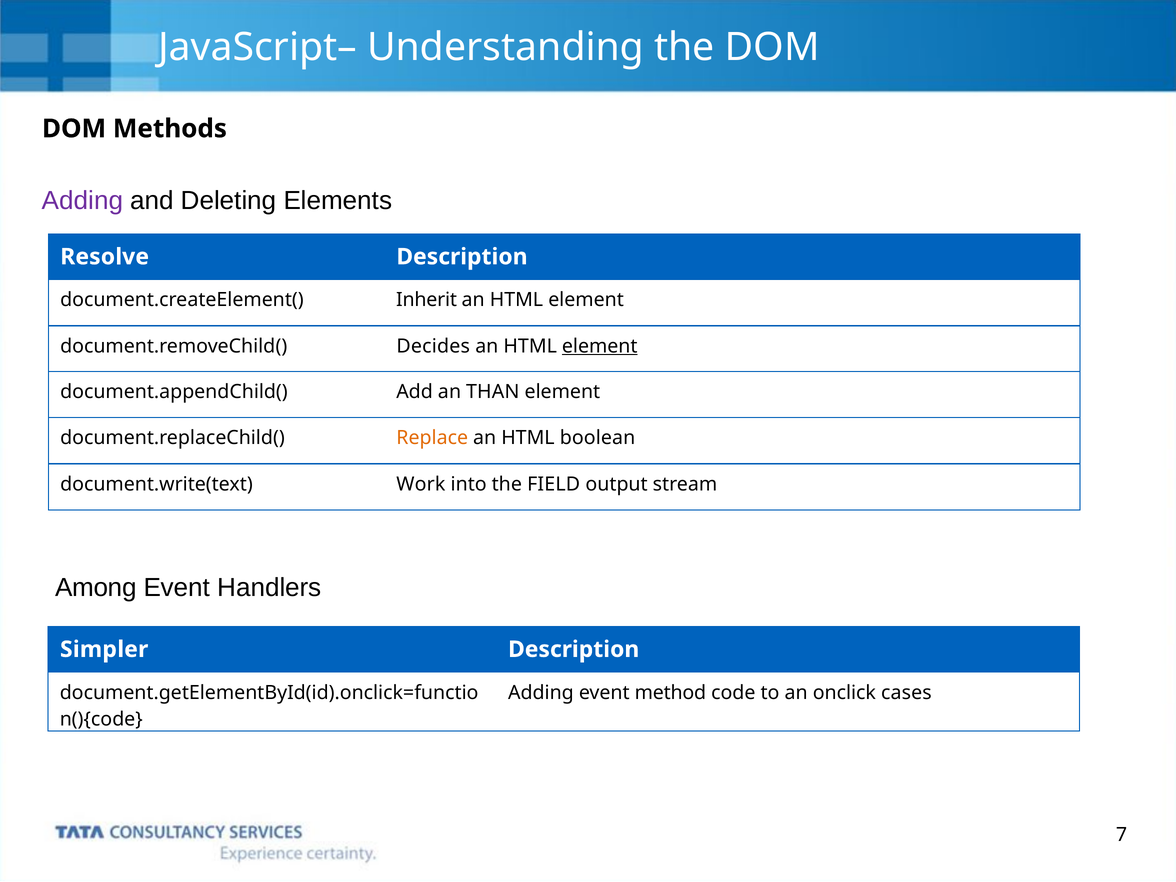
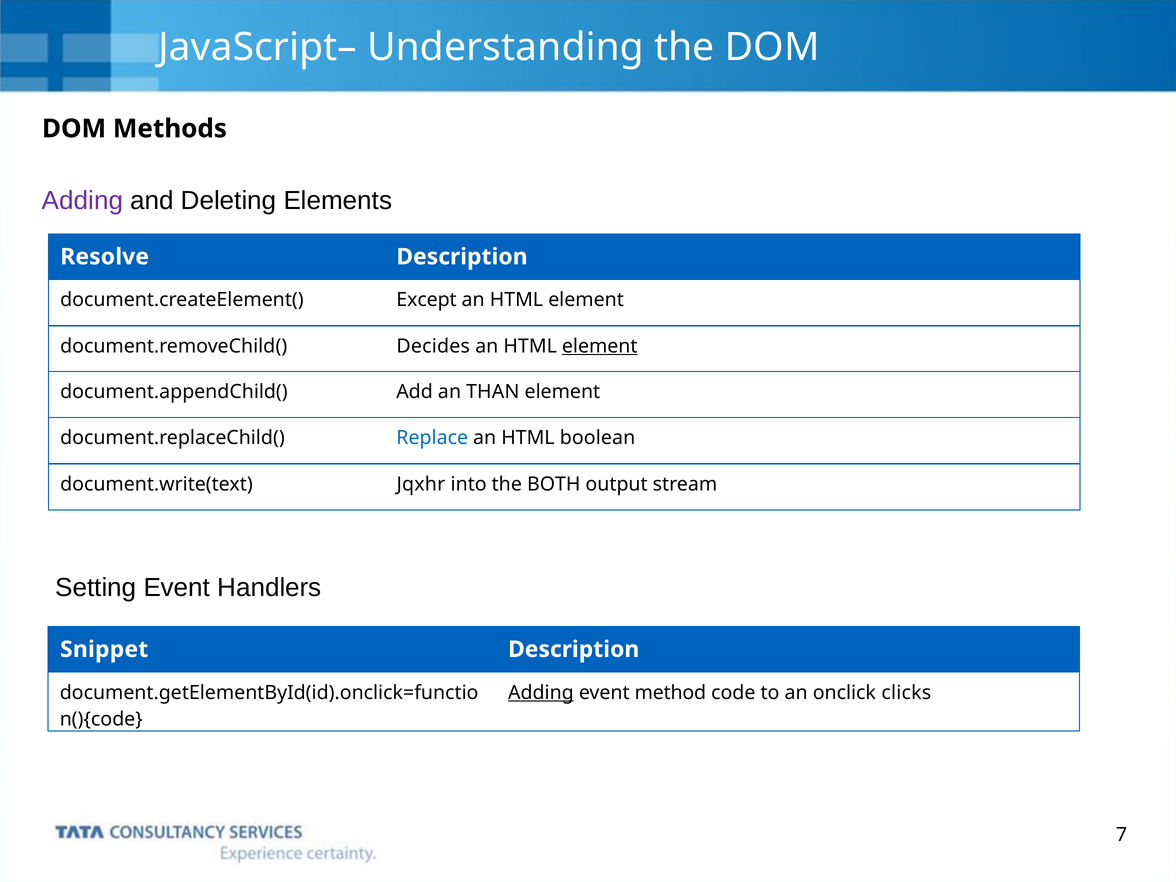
Inherit: Inherit -> Except (427, 300)
Replace colour: orange -> blue (432, 438)
Work: Work -> Jqxhr (421, 484)
FIELD: FIELD -> BOTH (554, 484)
Among: Among -> Setting (96, 588)
Simpler: Simpler -> Snippet (104, 649)
Adding underline: none -> present (541, 693)
cases: cases -> clicks (906, 693)
